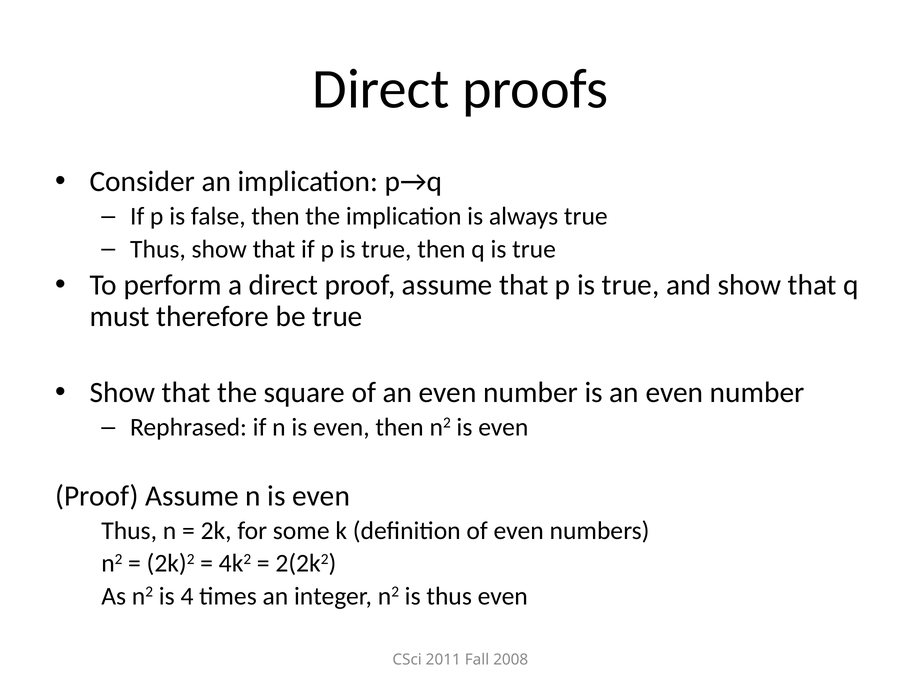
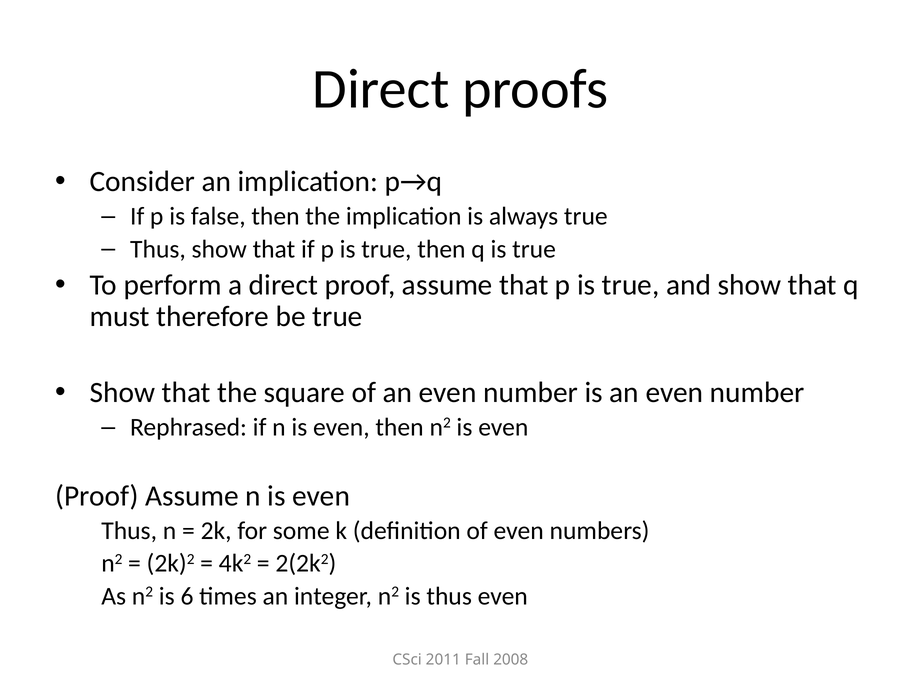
4: 4 -> 6 (187, 596)
